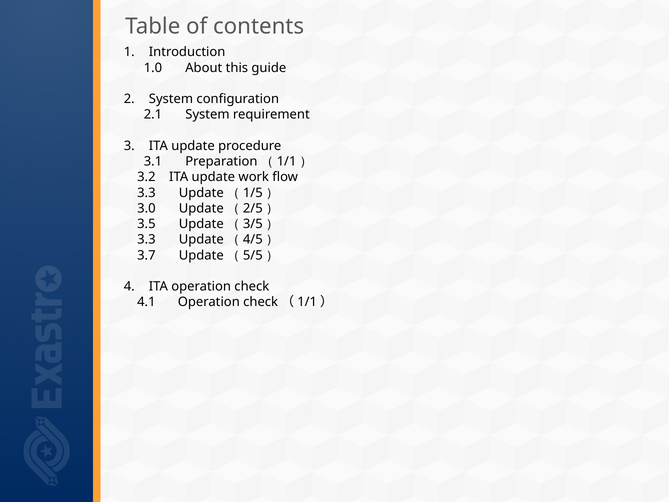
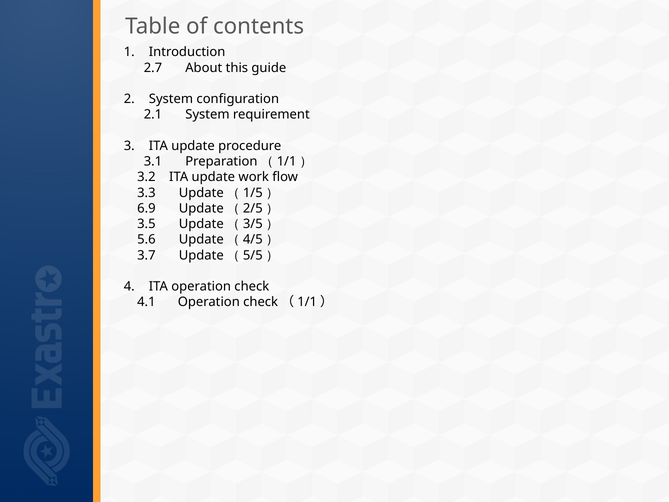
1.0: 1.0 -> 2.7 (153, 68)
3.0: 3.0 -> 6.9 (146, 208)
3.3: 3.3 -> 5.6 (146, 240)
